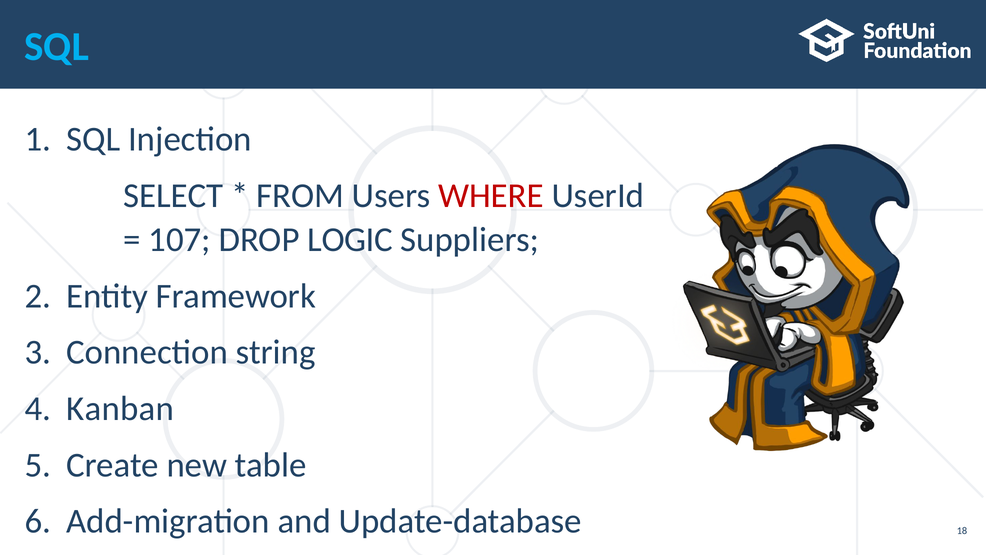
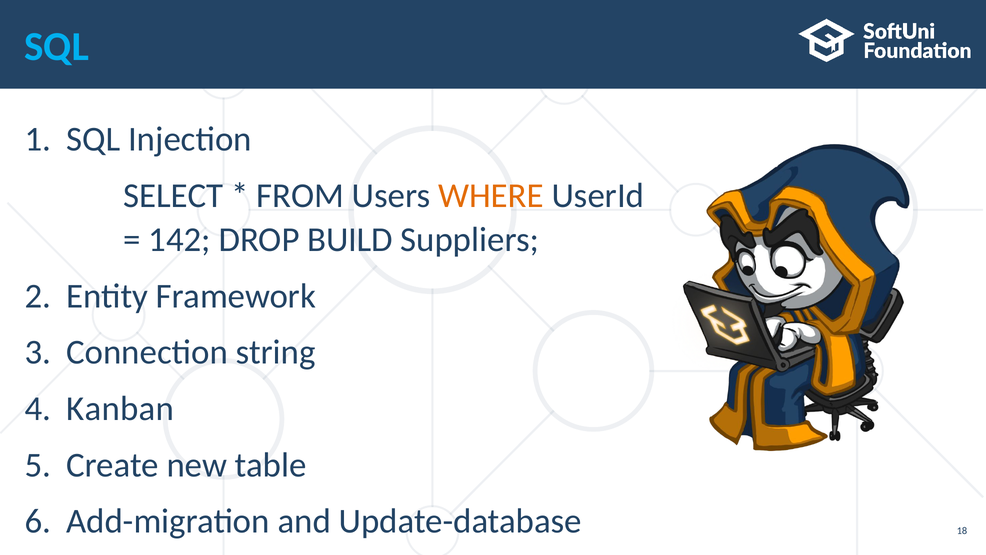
WHERE colour: red -> orange (491, 196)
107: 107 -> 142 (180, 240)
LOGIC: LOGIC -> BUILD (350, 240)
